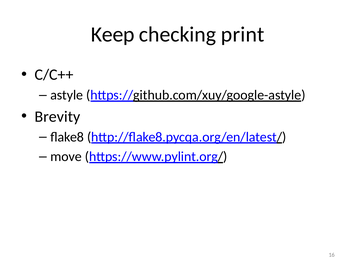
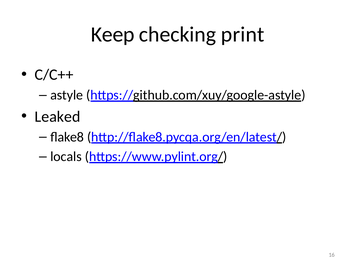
Brevity: Brevity -> Leaked (58, 117)
move: move -> locals (66, 157)
